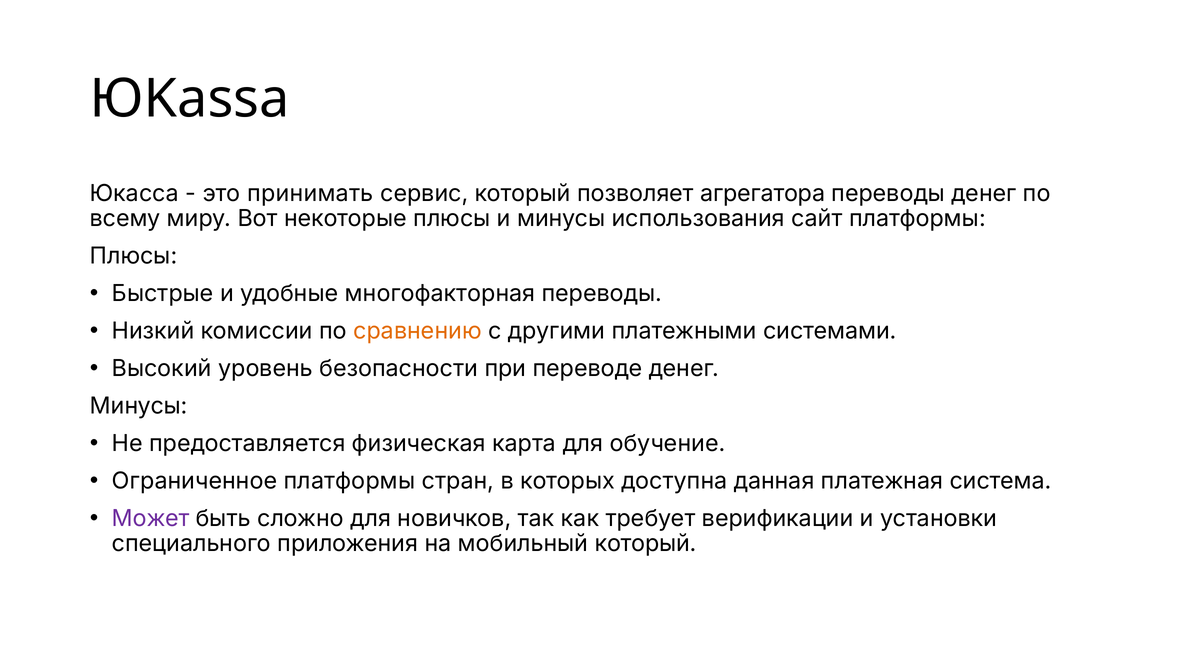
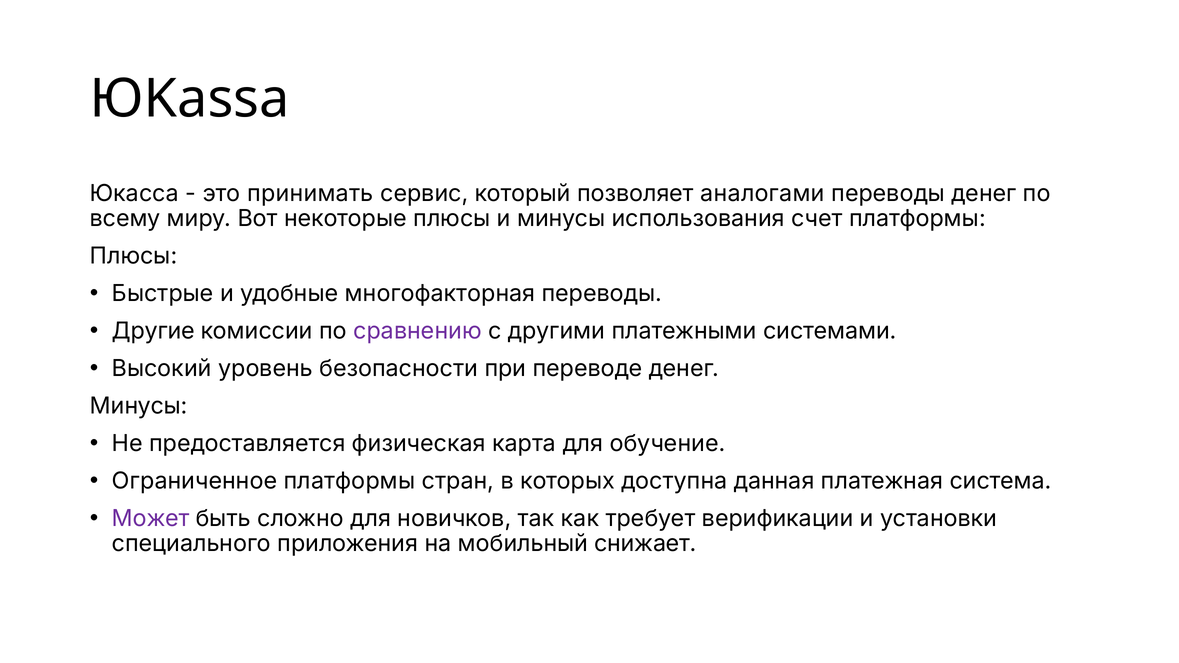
агрегатора: агрегатора -> аналогами (763, 193)
сайт: сайт -> счет (817, 219)
Низкий: Низкий -> Другие (153, 331)
сравнению colour: orange -> purple (418, 331)
мобильный который: который -> снижает (646, 544)
